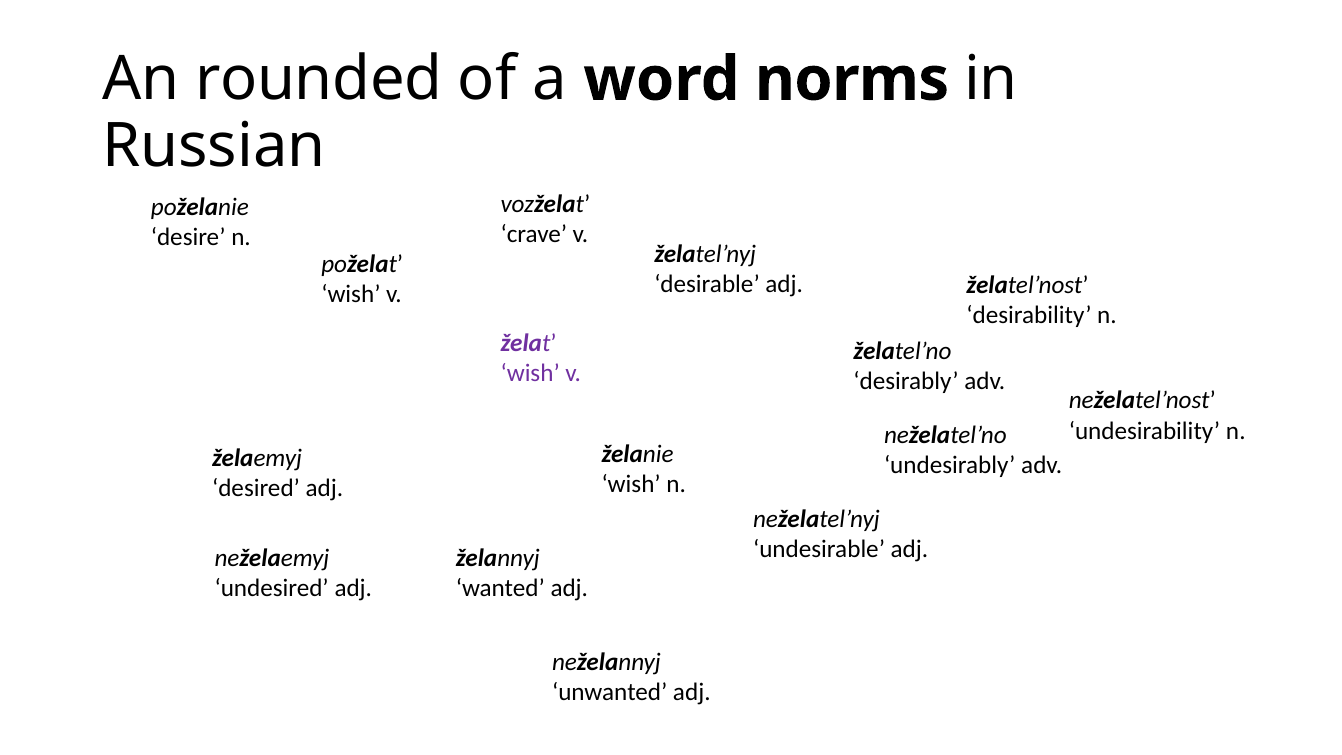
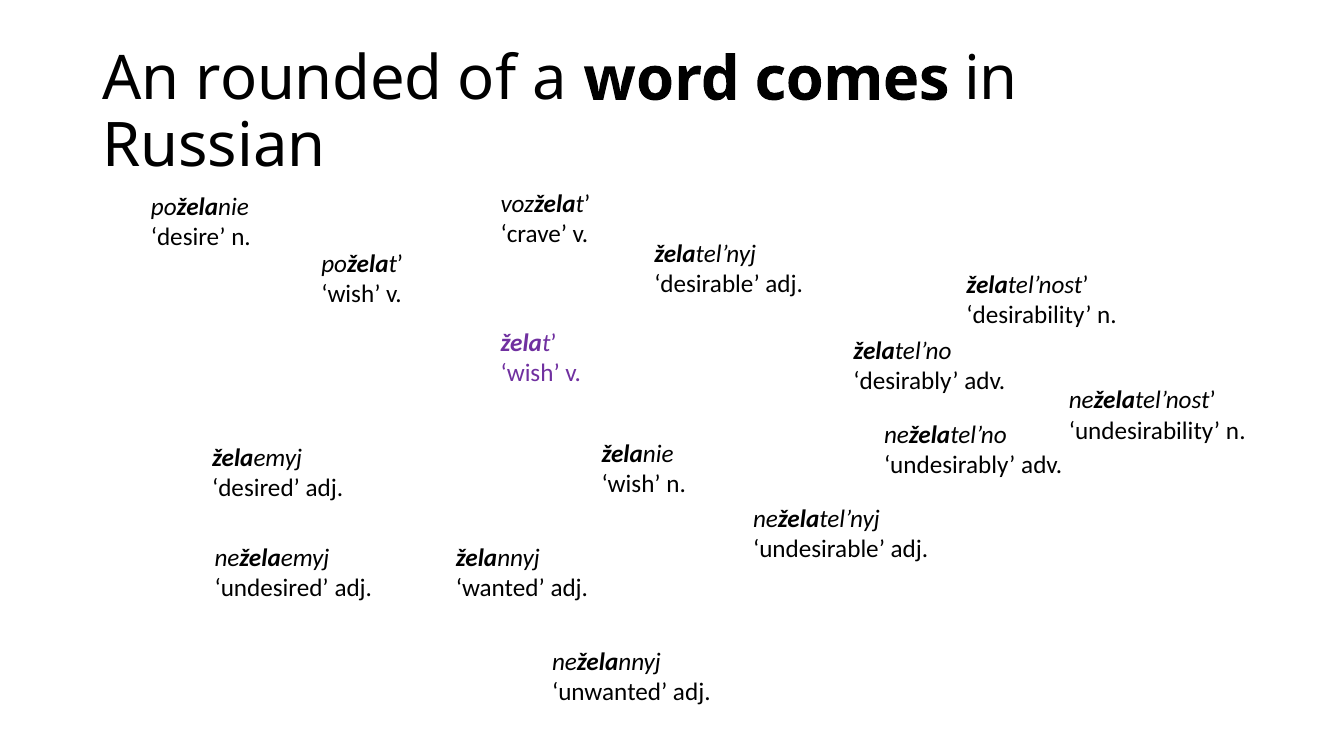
norms: norms -> comes (852, 80)
